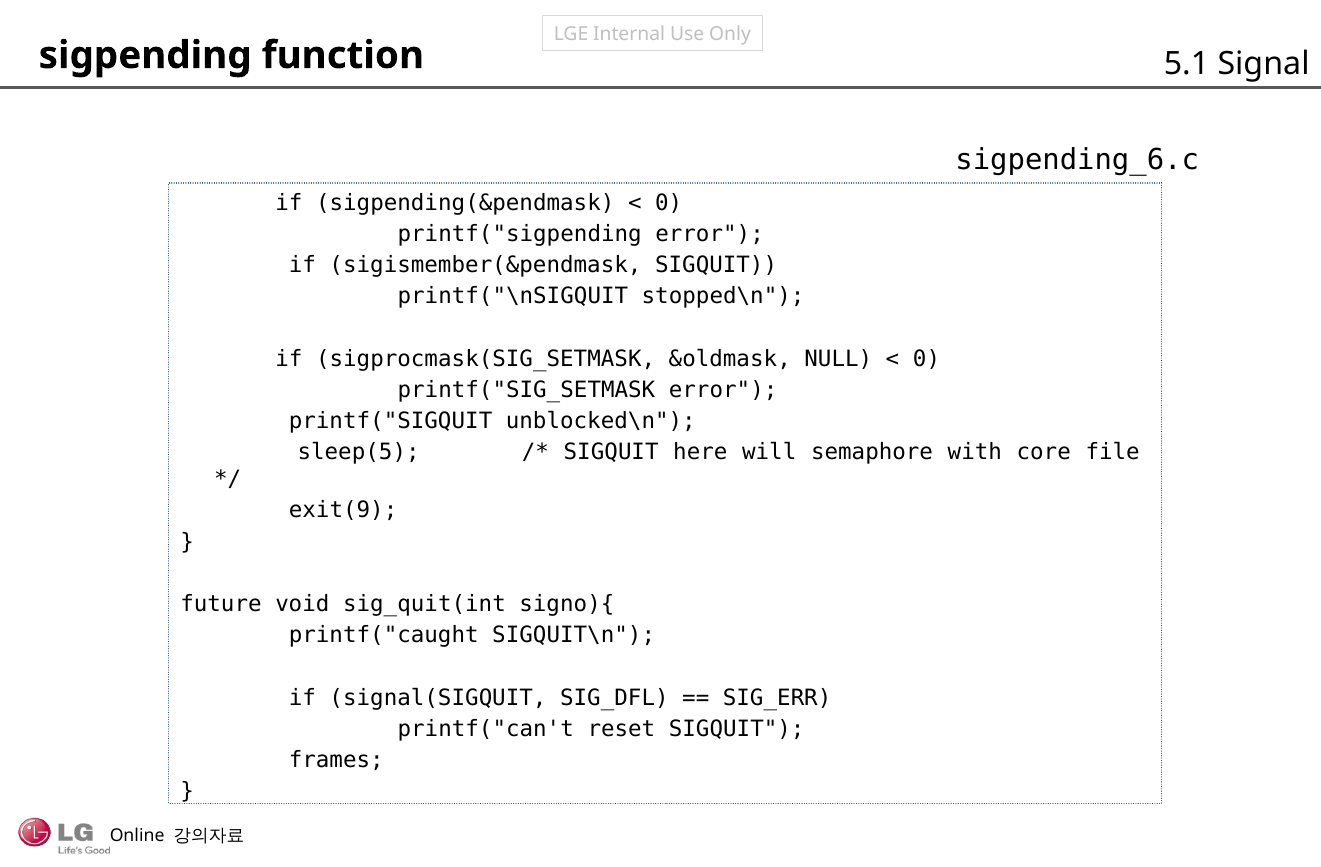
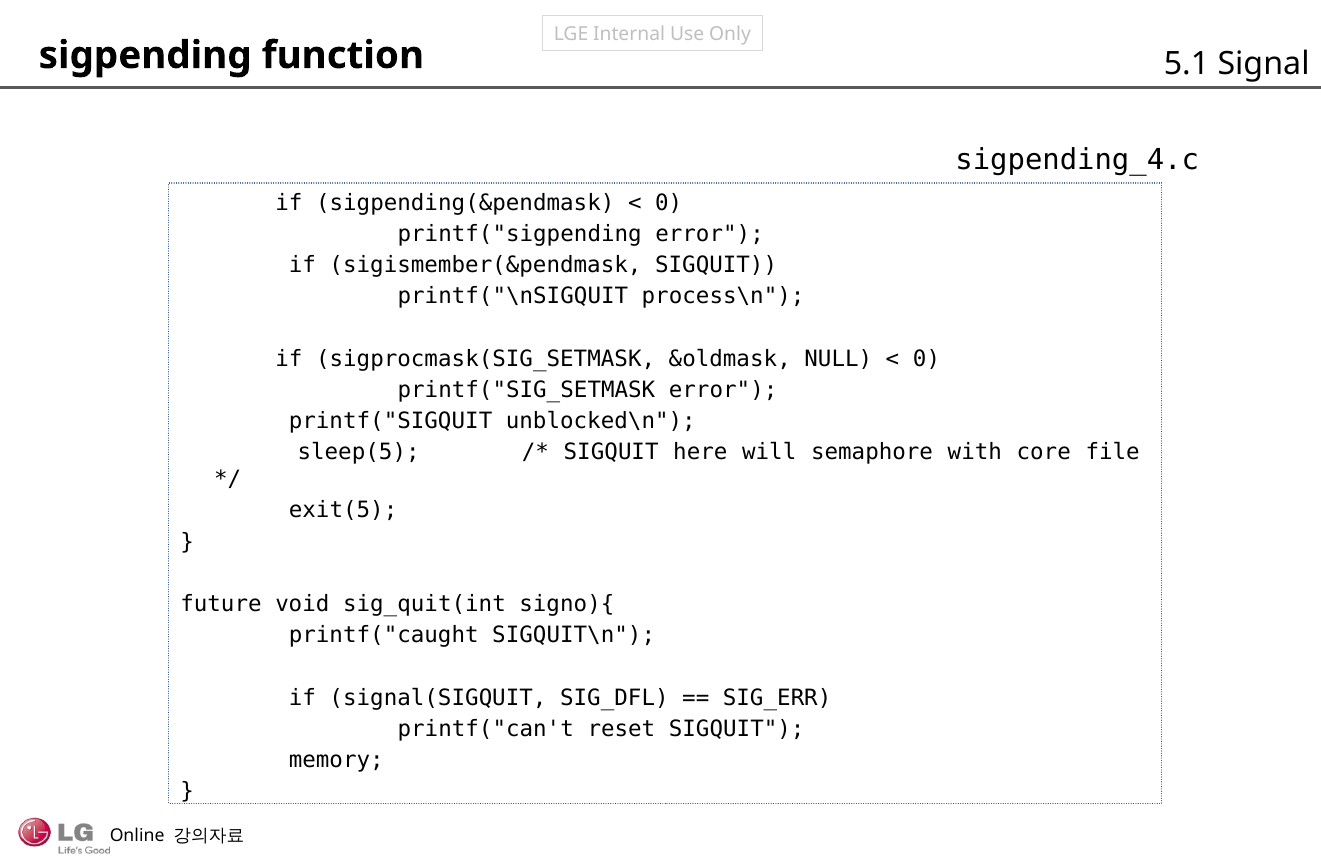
sigpending_6.c: sigpending_6.c -> sigpending_4.c (1077, 160)
stopped\n: stopped\n -> process\n (723, 297)
exit(9: exit(9 -> exit(5 (343, 511)
frames: frames -> memory (336, 761)
